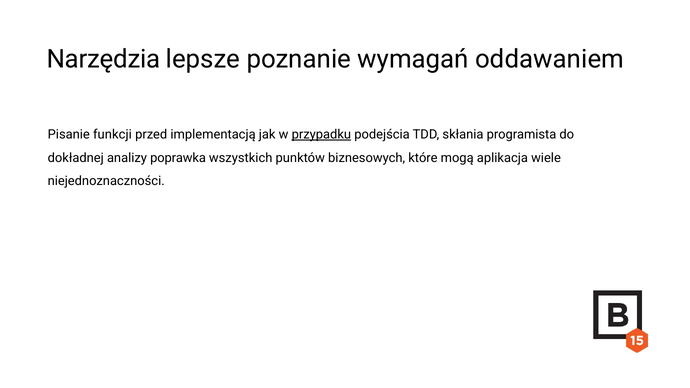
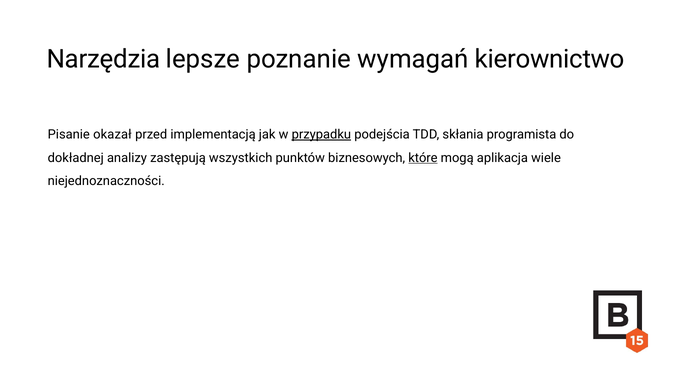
oddawaniem: oddawaniem -> kierownictwo (550, 59)
funkcji: funkcji -> okazał (112, 134)
poprawka: poprawka -> zastępują (178, 158)
które underline: none -> present (423, 158)
